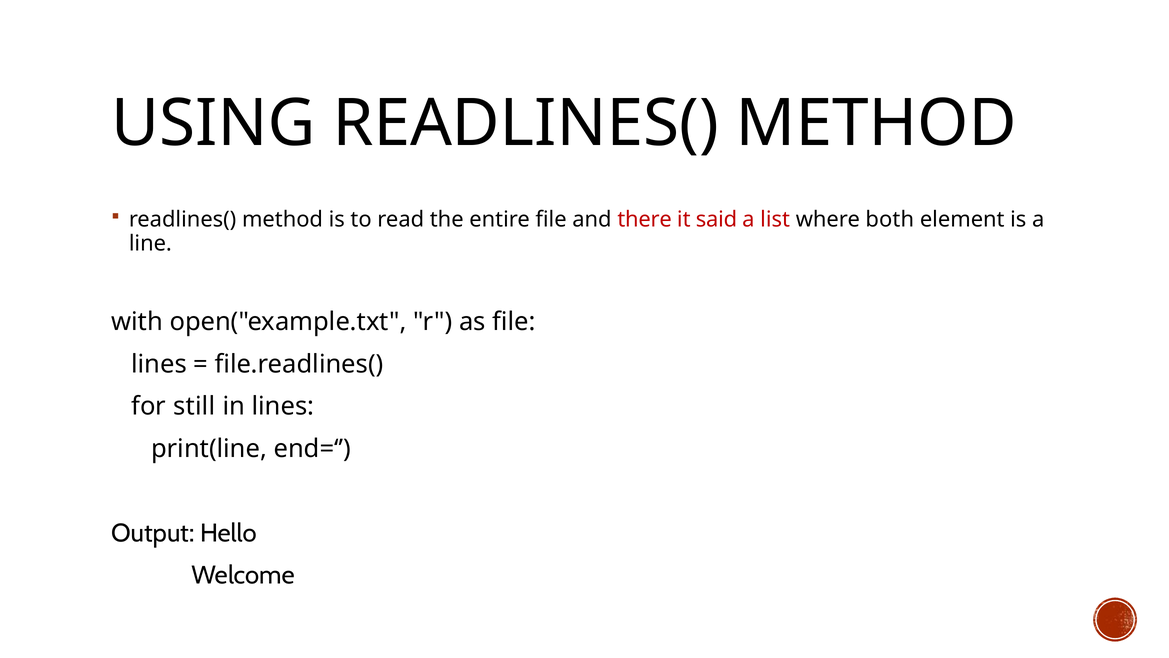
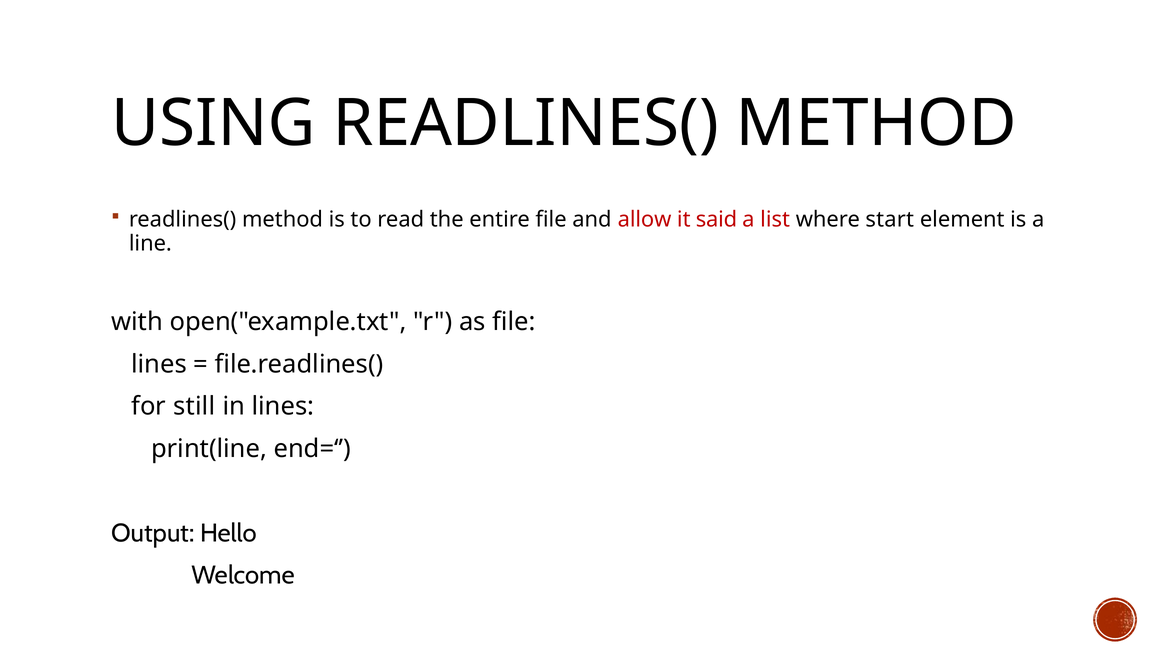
there: there -> allow (645, 220)
both: both -> start (890, 220)
